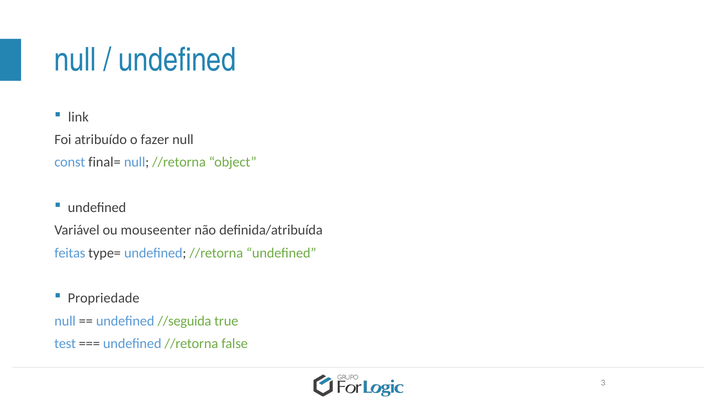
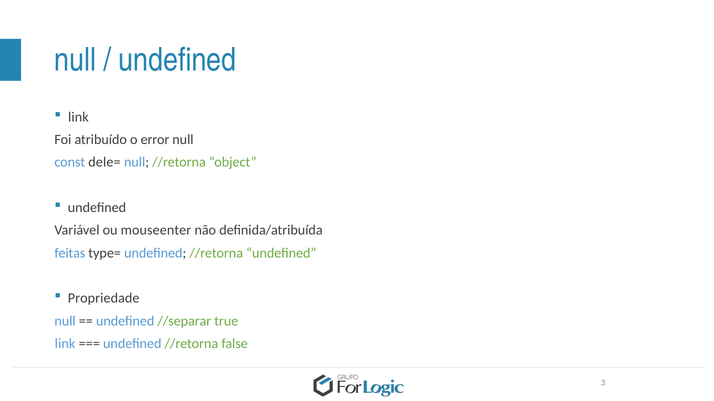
fazer: fazer -> error (155, 140)
final=: final= -> dele= (104, 163)
//seguida: //seguida -> //separar (184, 321)
test: test -> link (65, 344)
